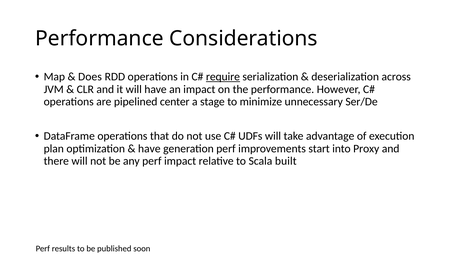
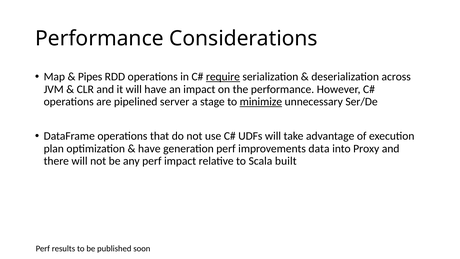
Does: Does -> Pipes (90, 77)
center: center -> server (175, 102)
minimize underline: none -> present (261, 102)
start: start -> data (319, 148)
